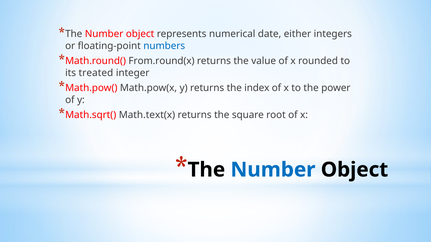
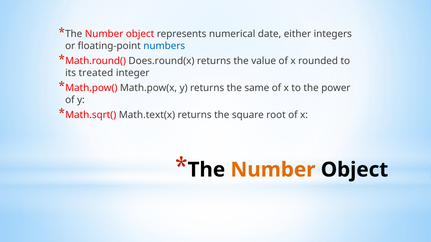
From.round(x: From.round(x -> Does.round(x (161, 61)
index: index -> same (257, 88)
Number colour: blue -> orange (273, 170)
